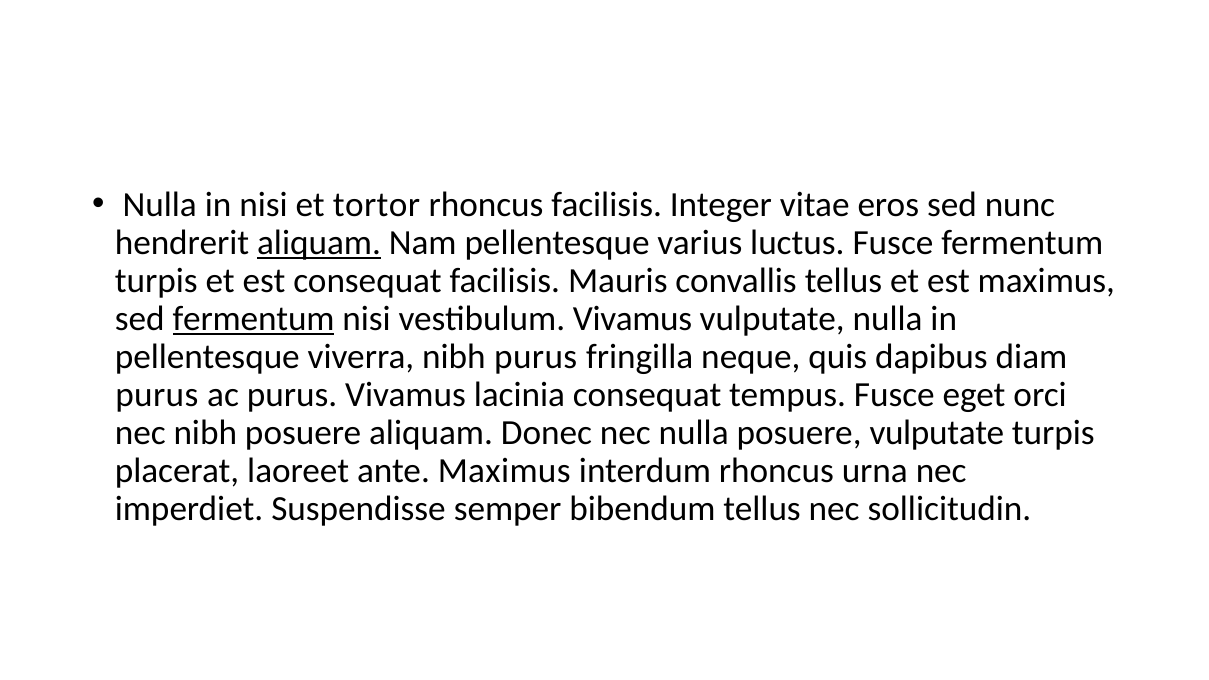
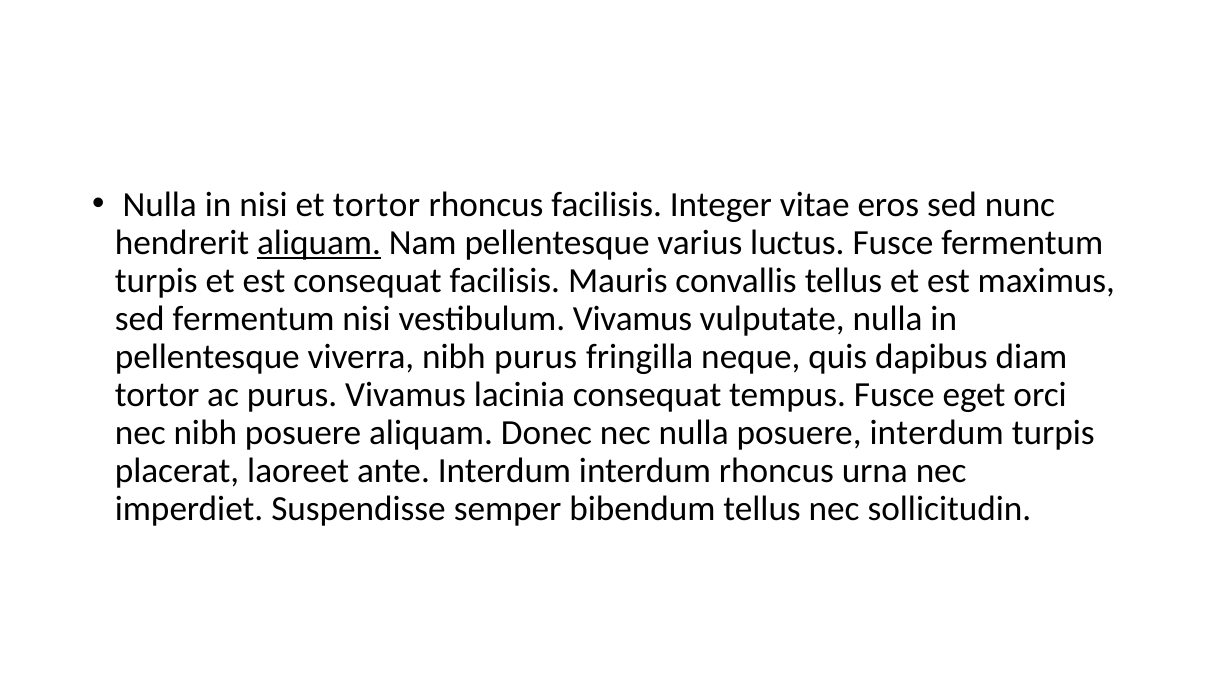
fermentum underline: present -> none (254, 319)
purus: purus -> tortor (157, 395)
posuere vulputate: vulputate -> interdum (937, 433)
ante Maximus: Maximus -> Interdum (504, 471)
